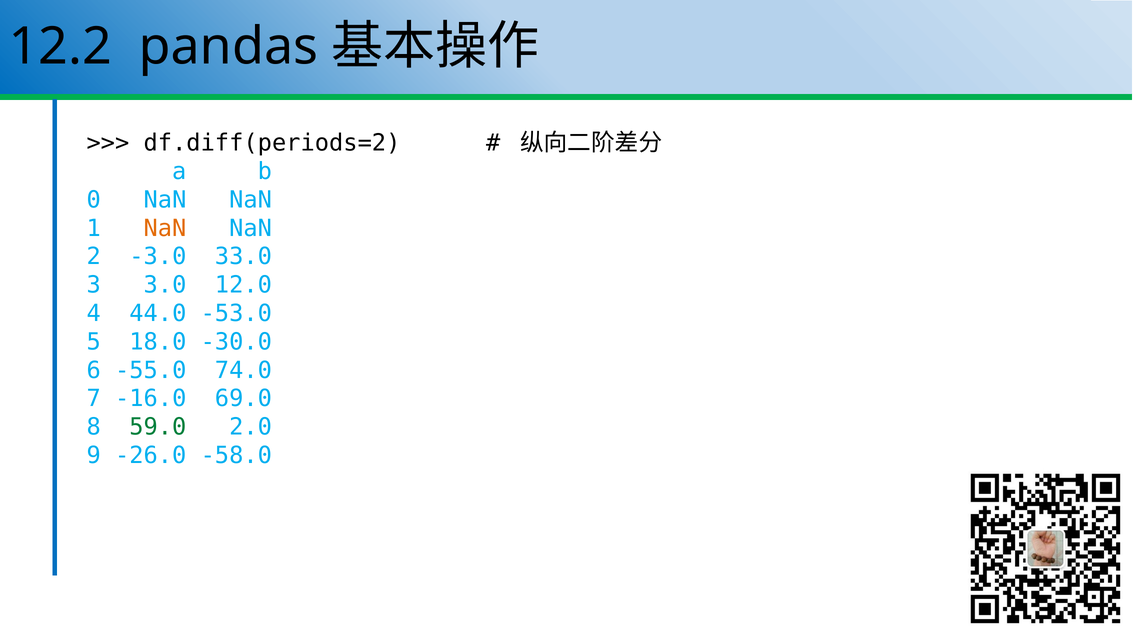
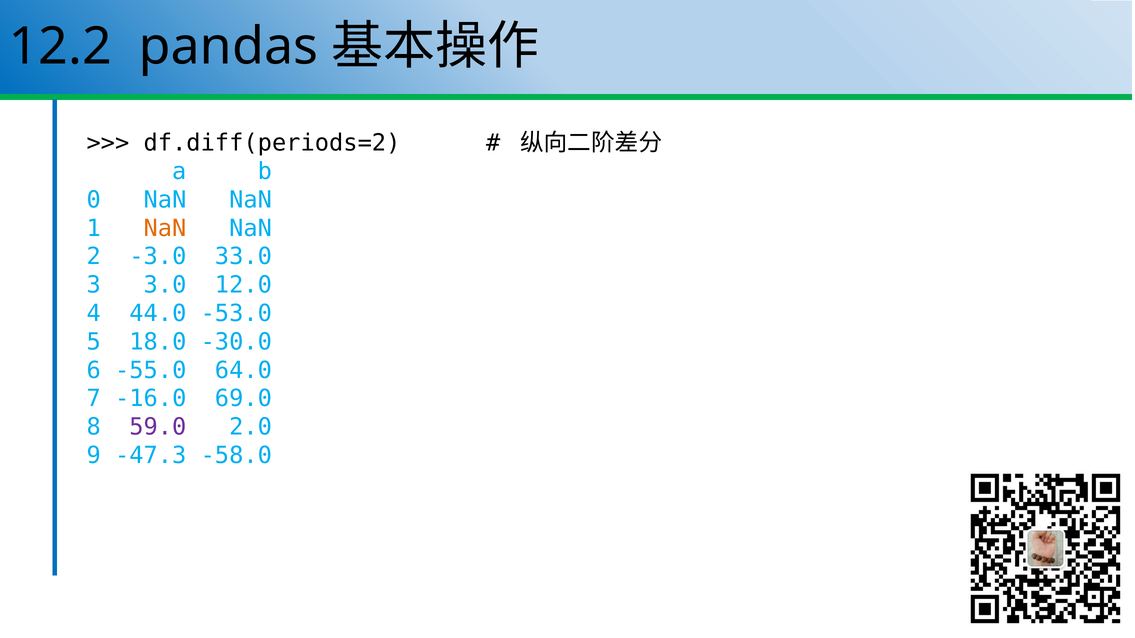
74.0: 74.0 -> 64.0 (243, 371)
59.0 colour: green -> purple (158, 427)
-26.0: -26.0 -> -47.3 (151, 456)
